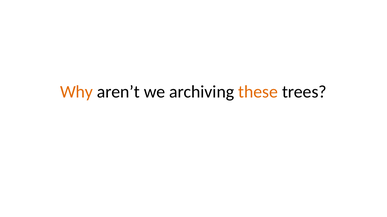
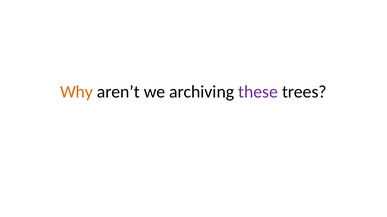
these colour: orange -> purple (258, 92)
